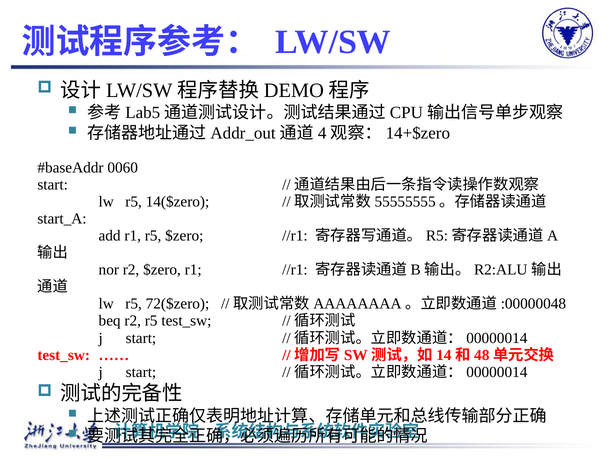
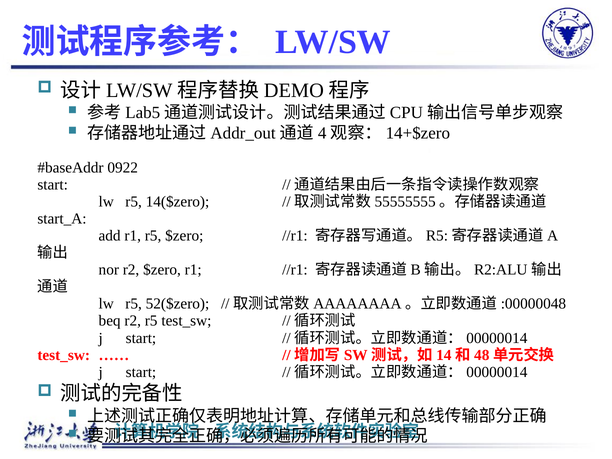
0060: 0060 -> 0922 (123, 168)
72($zero: 72($zero -> 52($zero (178, 304)
